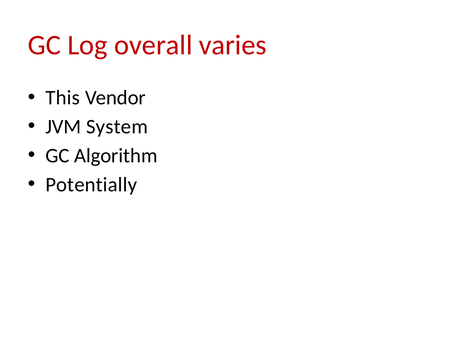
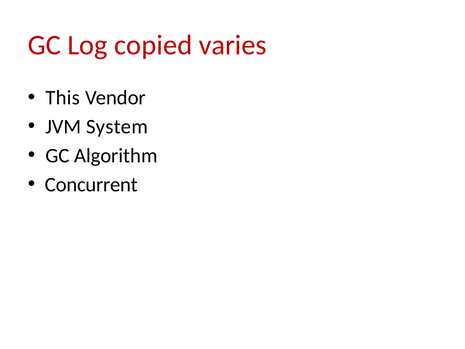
overall: overall -> copied (153, 45)
Potentially: Potentially -> Concurrent (91, 184)
